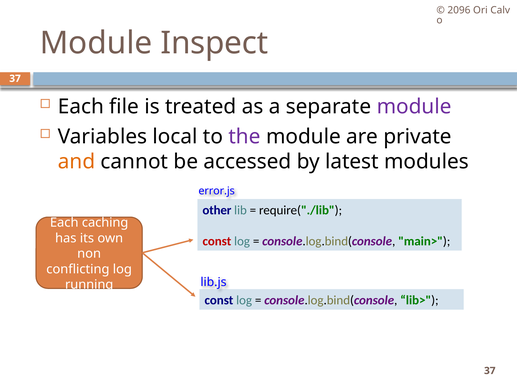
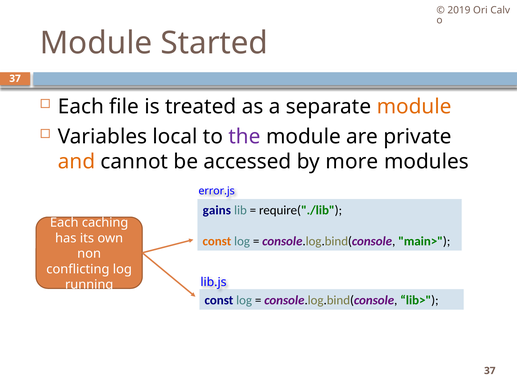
2096: 2096 -> 2019 (459, 10)
Inspect: Inspect -> Started (214, 43)
module colour: purple -> orange (414, 107)
latest: latest -> more (352, 162)
other: other -> gains (217, 211)
const colour: red -> orange (217, 242)
